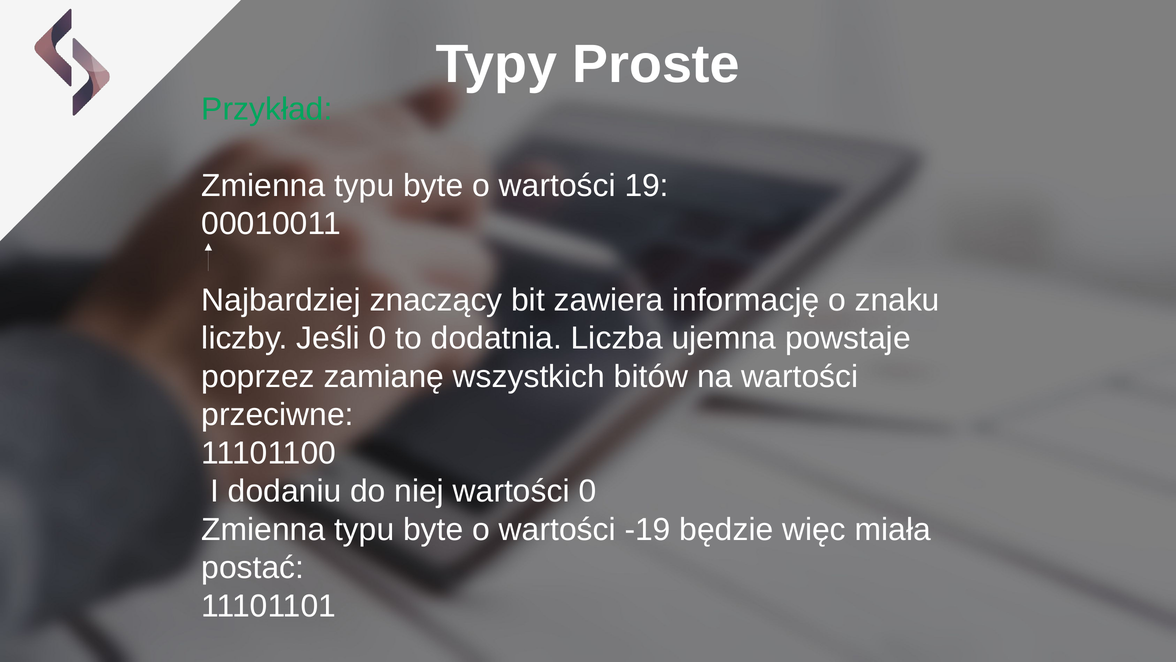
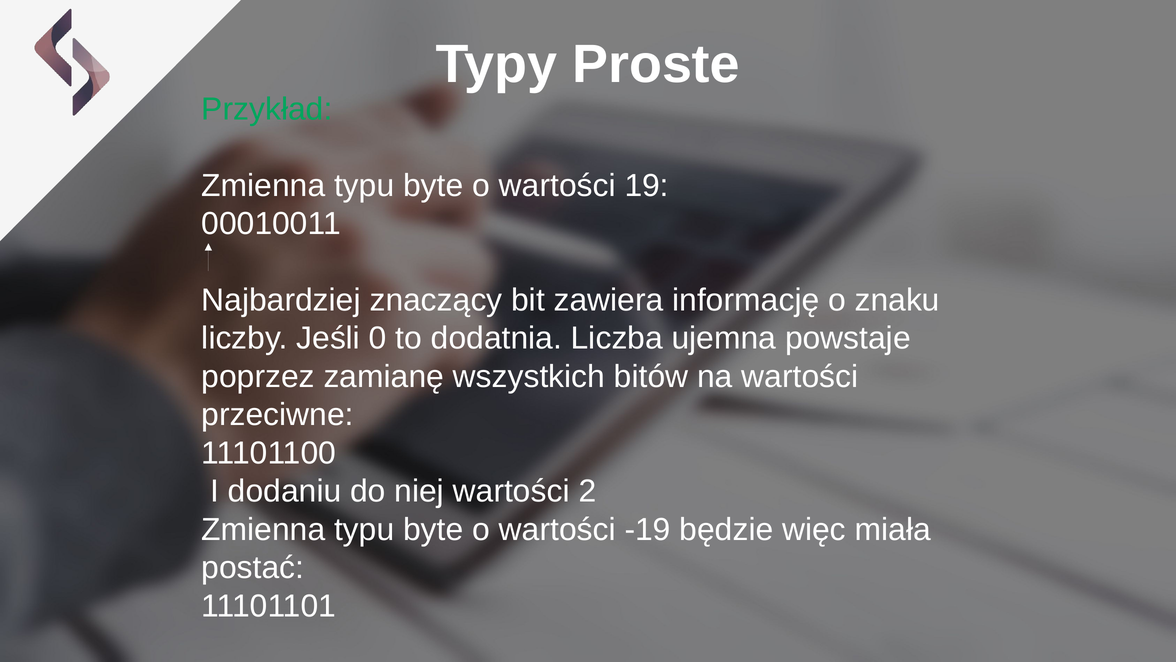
wartości 0: 0 -> 2 (587, 491)
